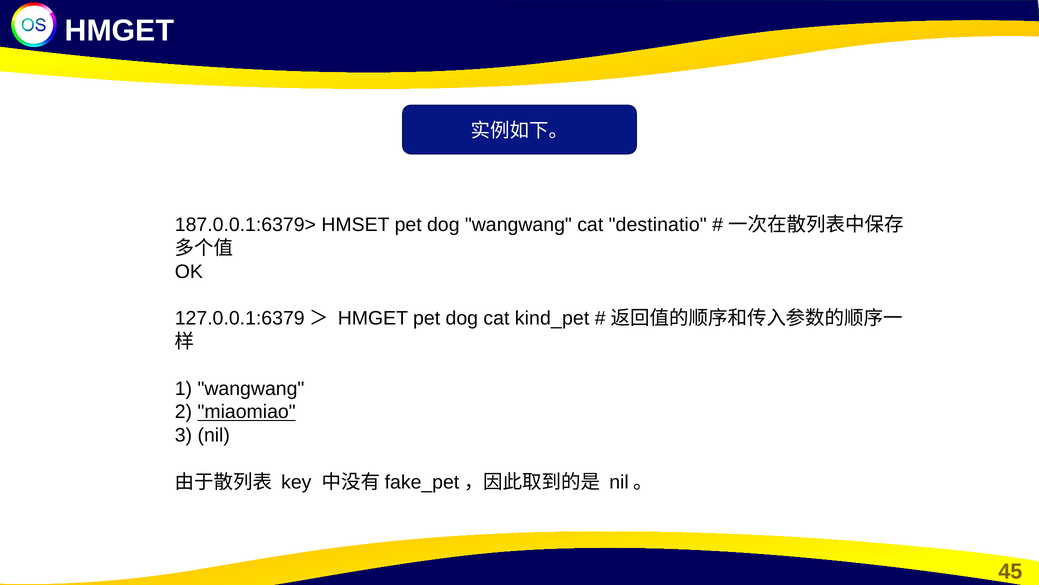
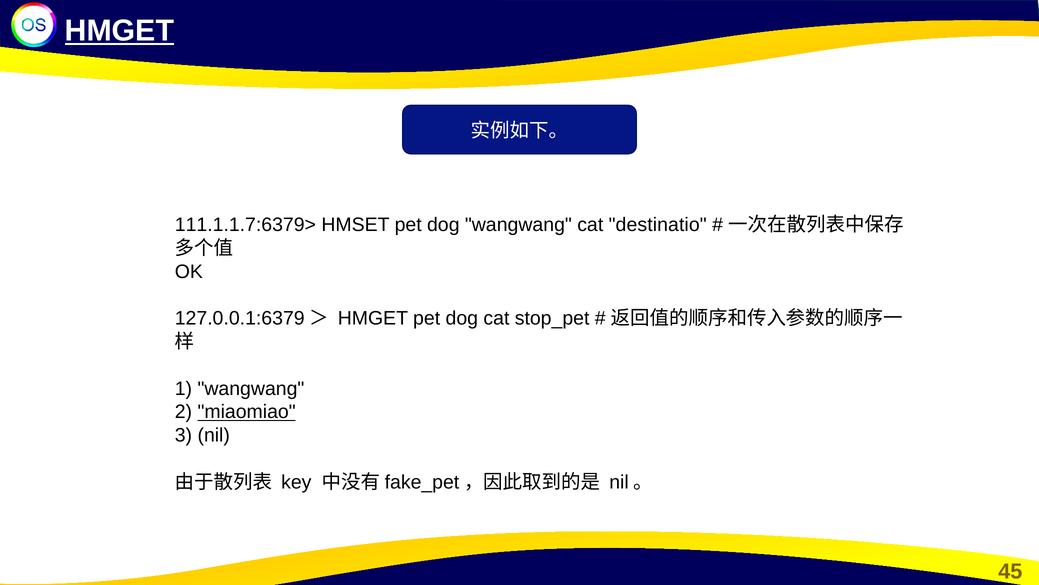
HMGET underline: none -> present (119, 31)
187.0.0.1:6379>: 187.0.0.1:6379> -> 111.1.1.7:6379> (245, 225)
kind_pet: kind_pet -> stop_pet (552, 318)
